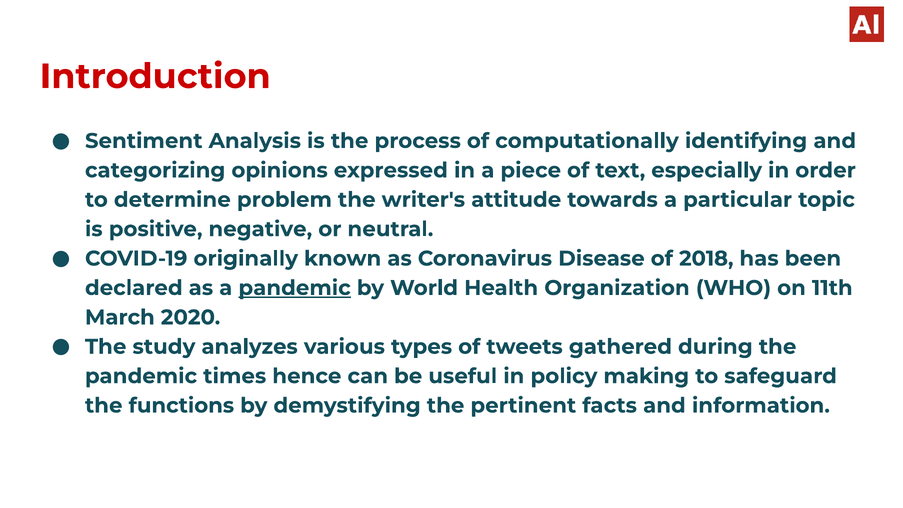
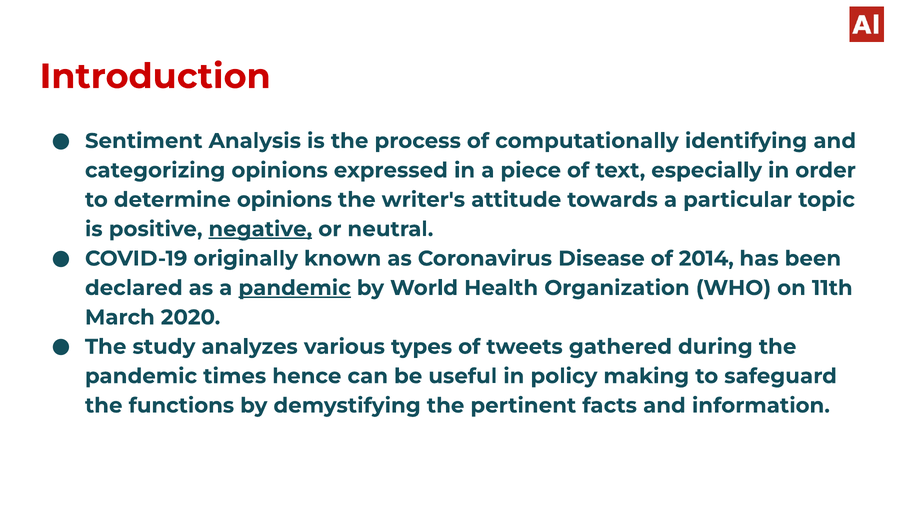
determine problem: problem -> opinions (284, 200)
negative underline: none -> present (260, 229)
2018: 2018 -> 2014 (706, 259)
